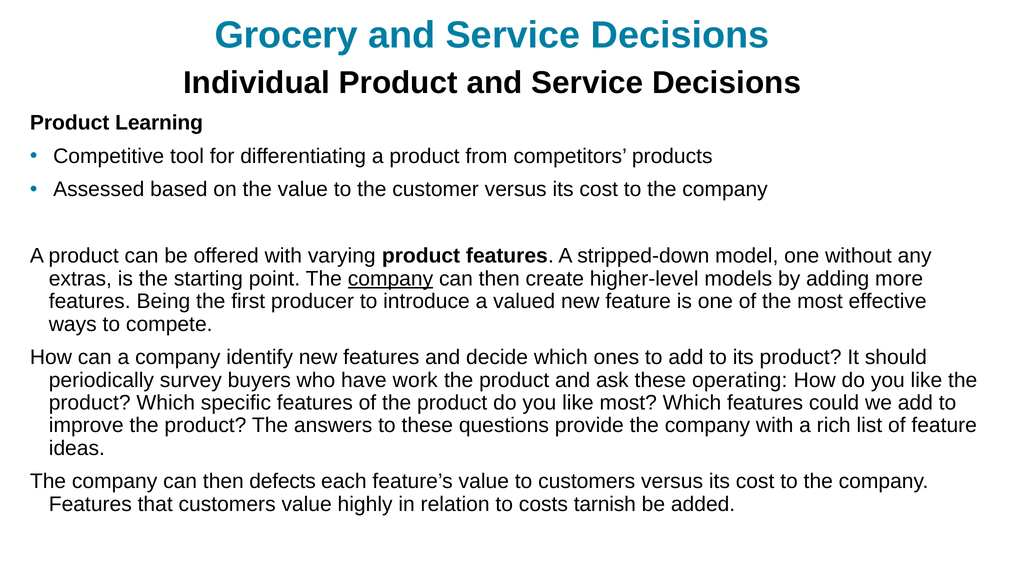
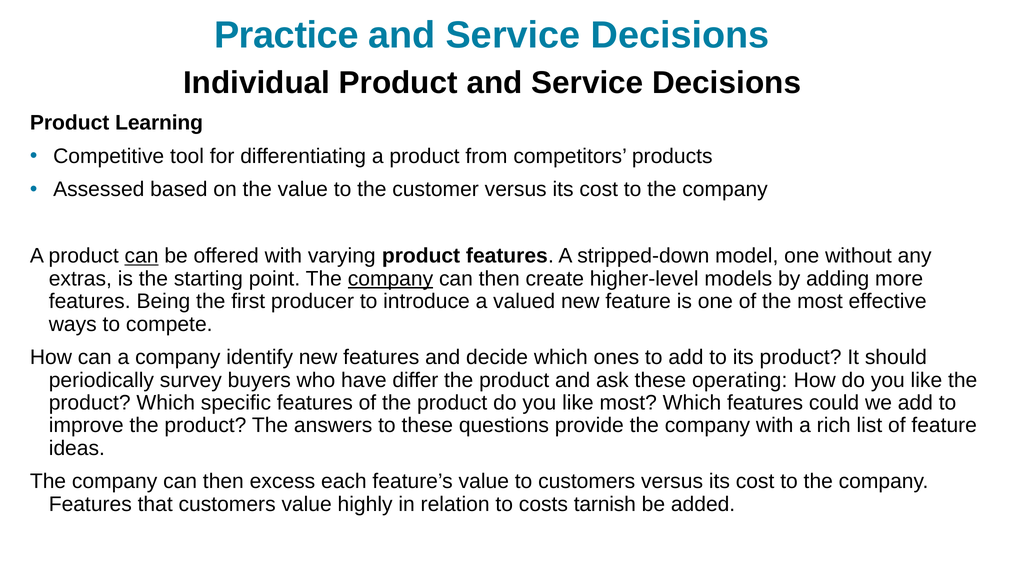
Grocery: Grocery -> Practice (286, 35)
can underline: none -> present (142, 256)
work: work -> differ (415, 380)
defects: defects -> excess (282, 481)
